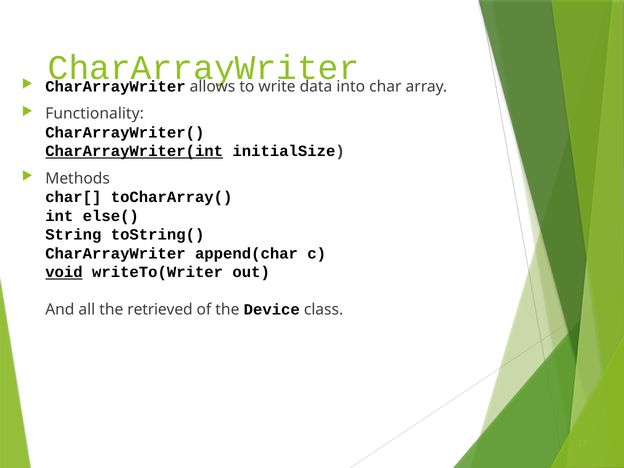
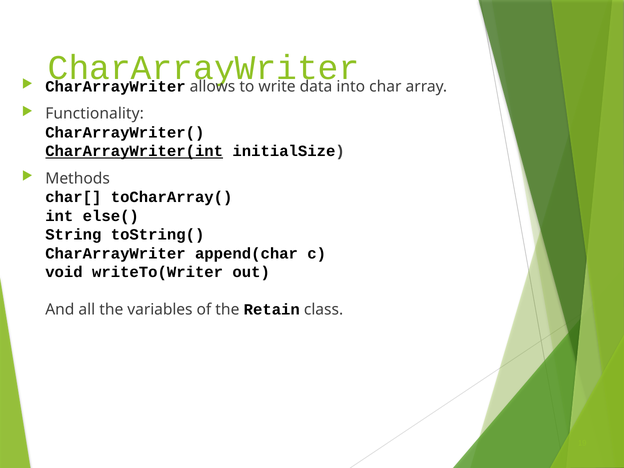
void underline: present -> none (64, 272)
retrieved: retrieved -> variables (160, 310)
Device: Device -> Retain (272, 310)
